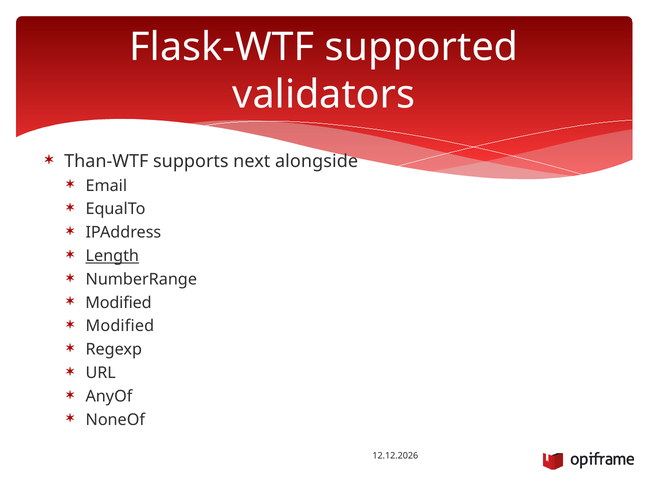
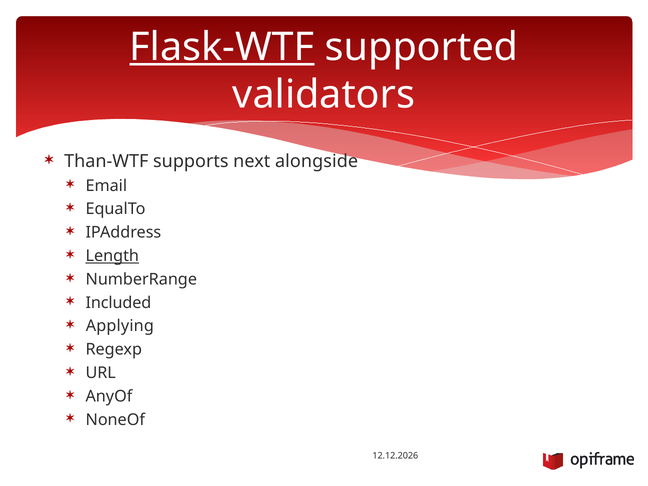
Flask-WTF underline: none -> present (222, 47)
Modified: Modified -> Included (118, 303)
Modified: Modified -> Applying (120, 326)
